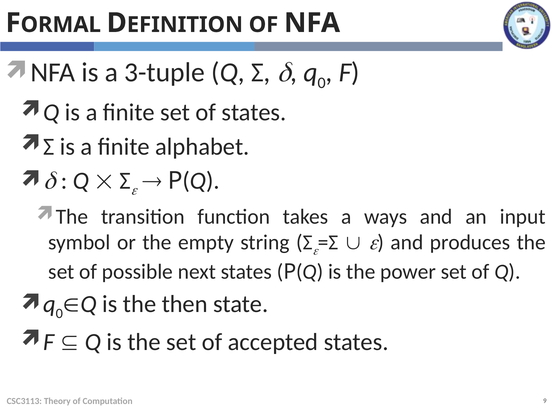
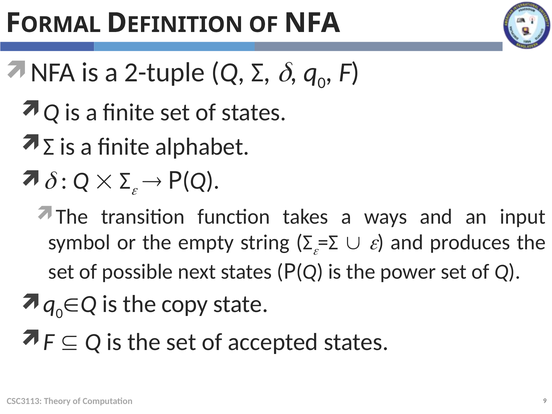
3-tuple: 3-tuple -> 2-tuple (164, 72)
then: then -> copy (185, 304)
